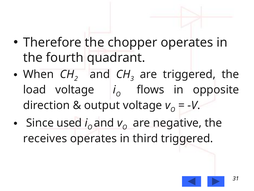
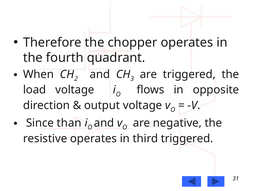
used: used -> than (69, 123)
receives: receives -> resistive (45, 138)
